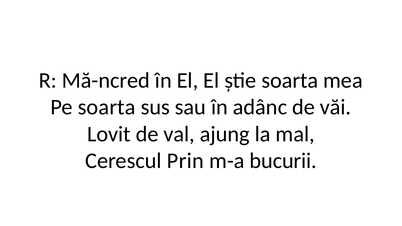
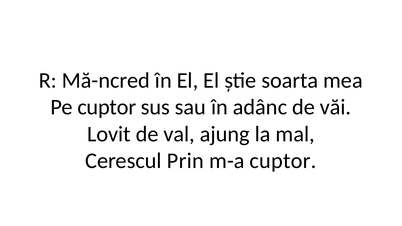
Pe soarta: soarta -> cuptor (107, 107)
m-a bucurii: bucurii -> cuptor (283, 161)
